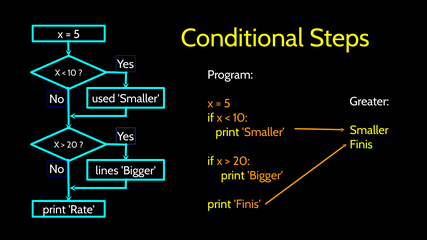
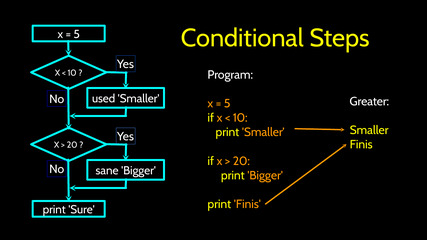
lines: lines -> sane (107, 171)
Rate: Rate -> Sure (82, 210)
